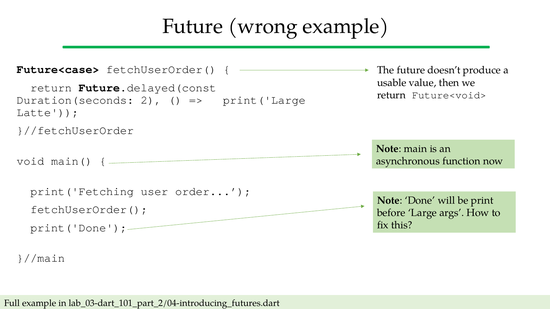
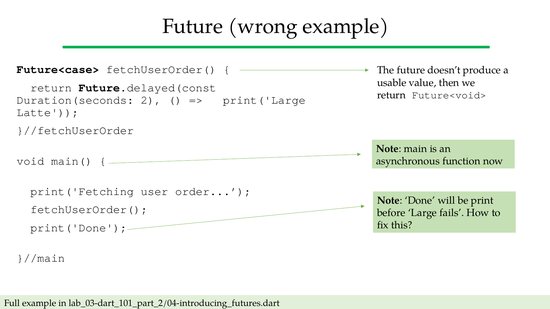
args: args -> fails (452, 213)
